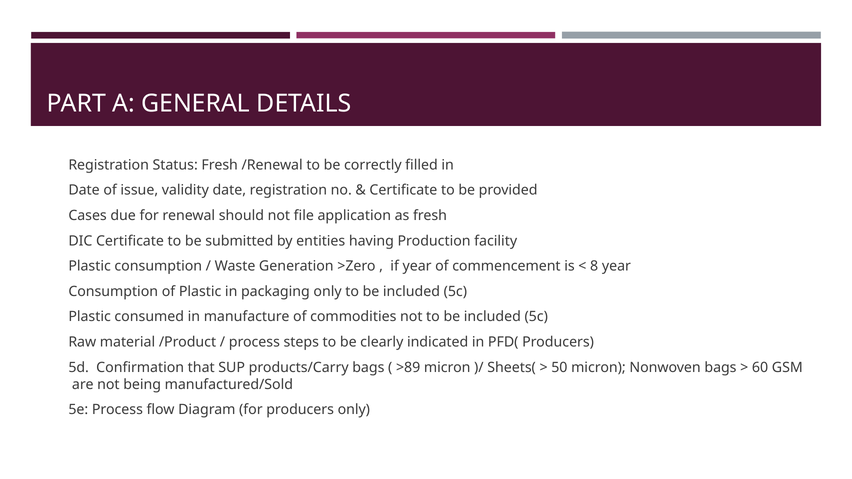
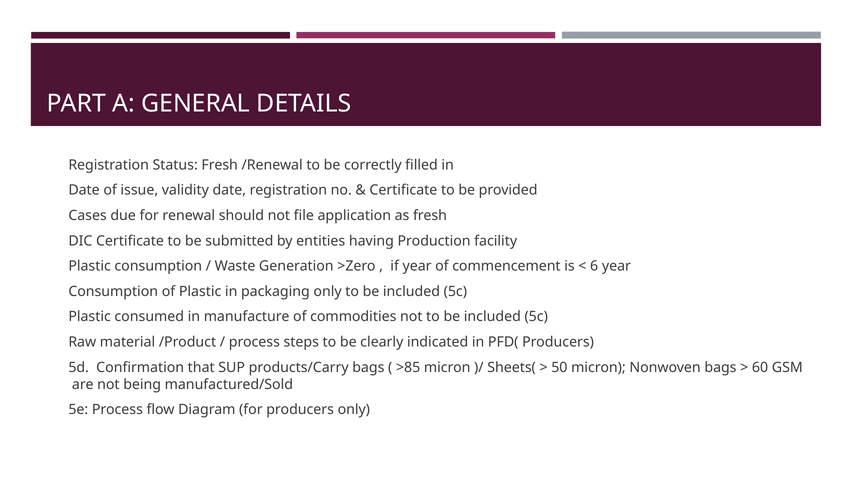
8: 8 -> 6 (594, 266)
>89: >89 -> >85 (408, 368)
